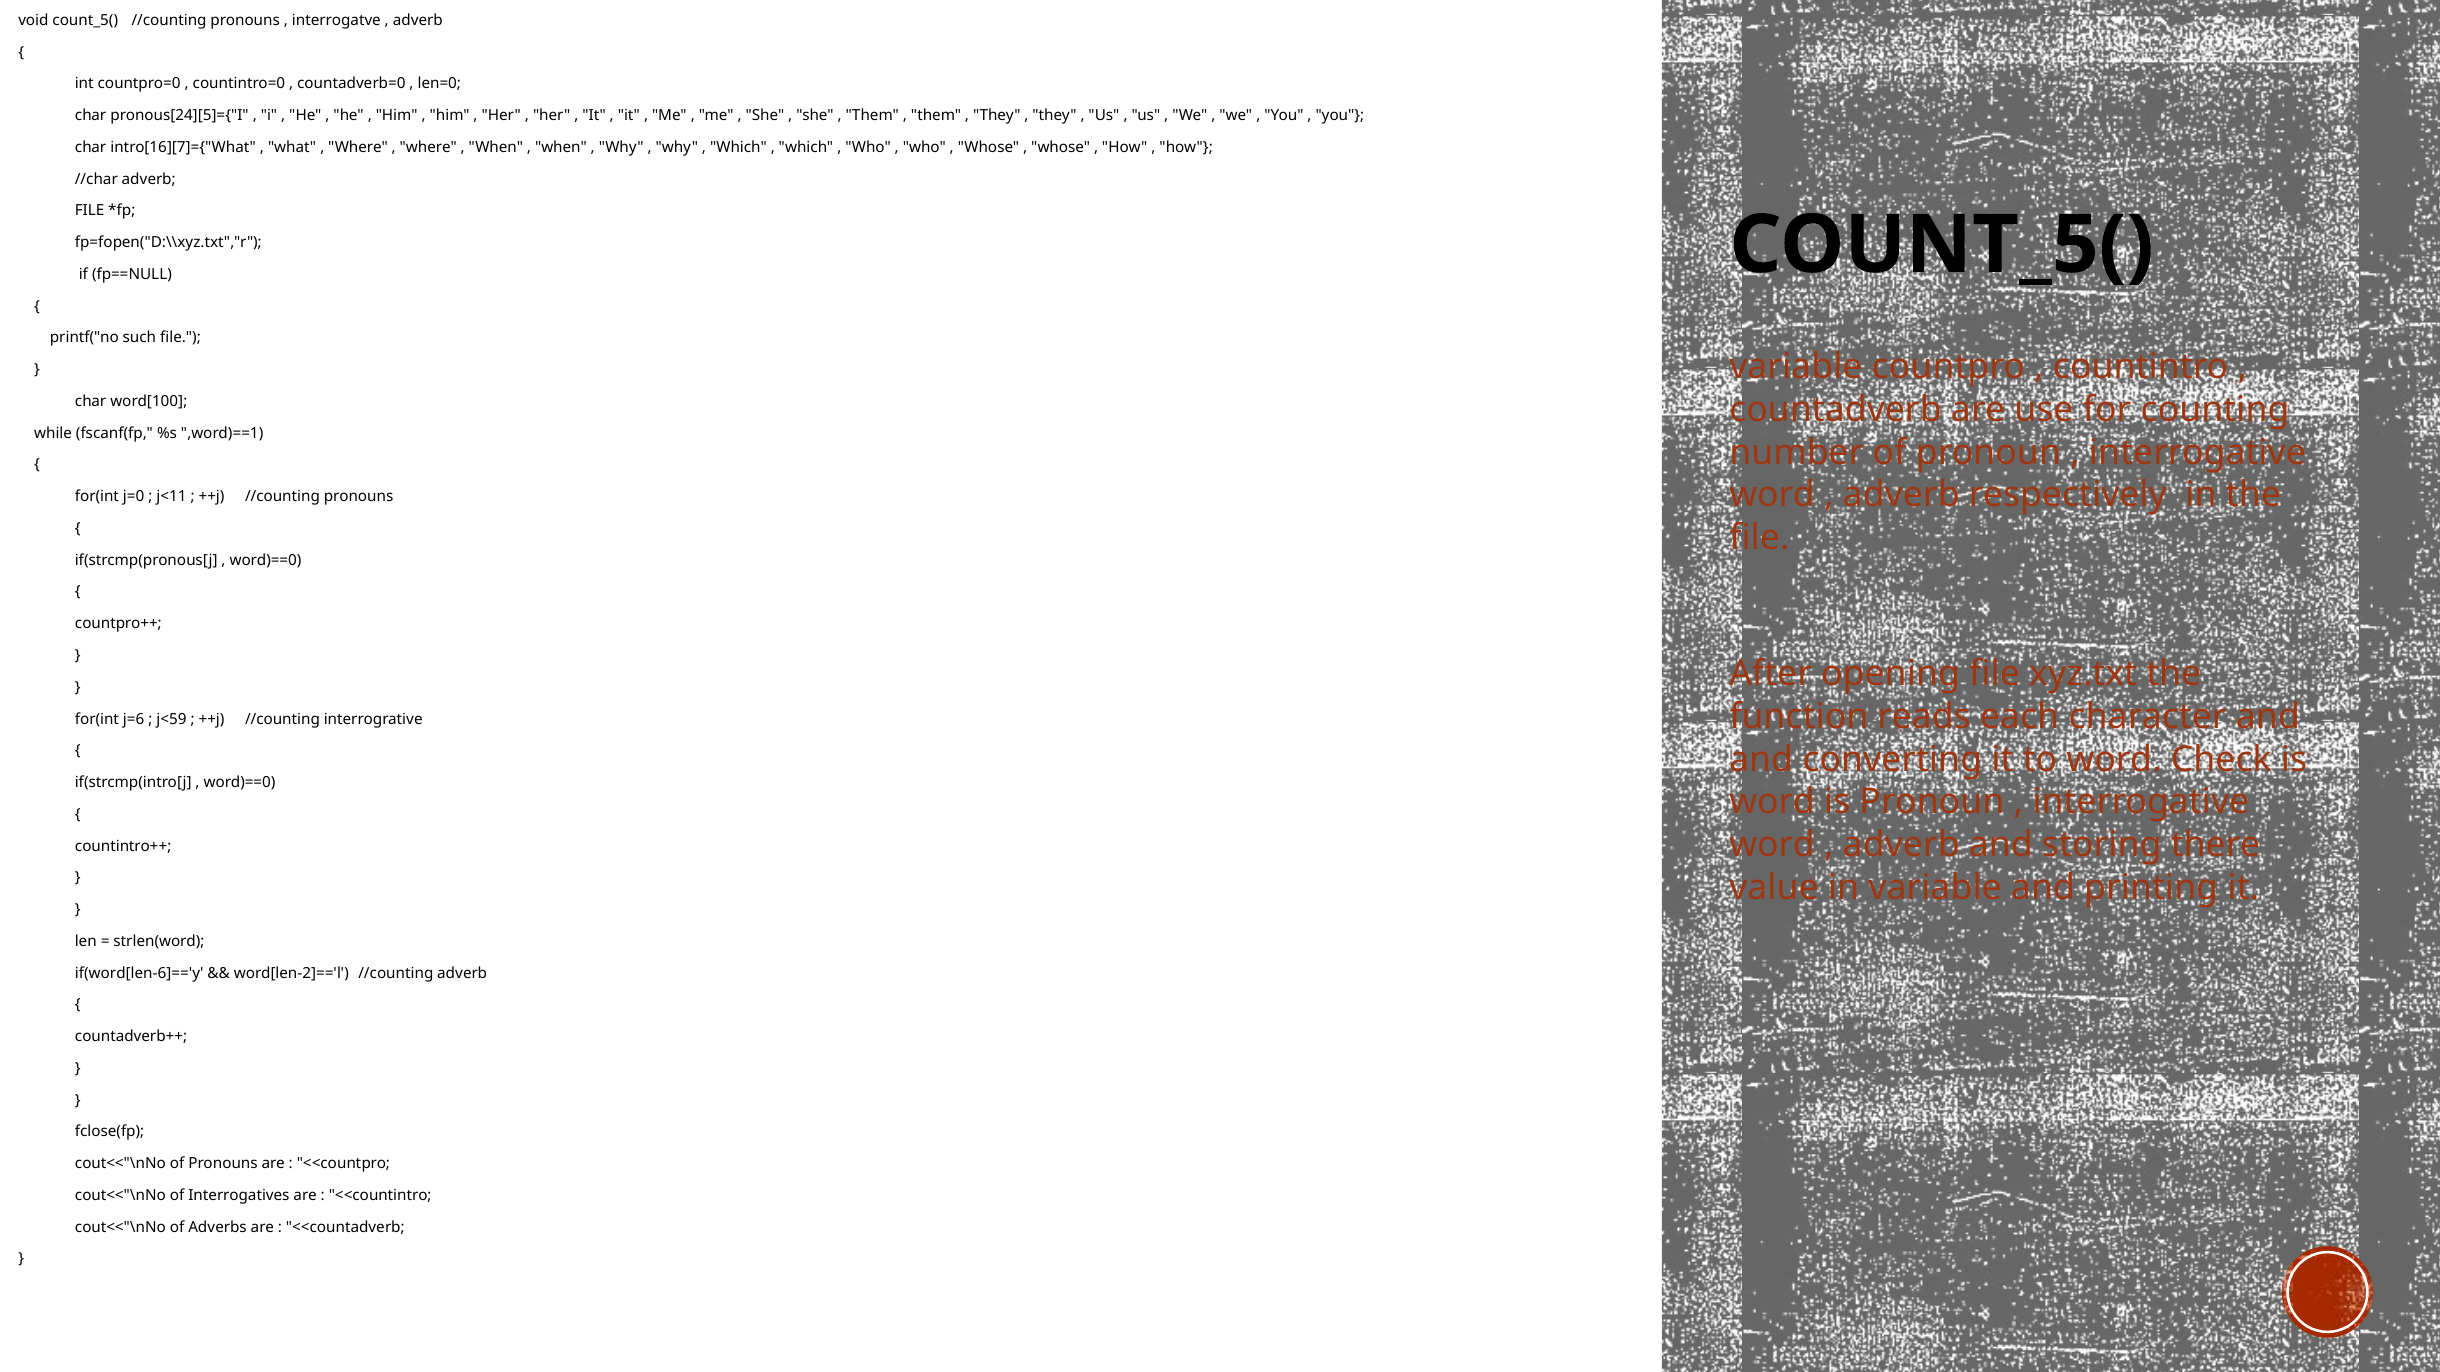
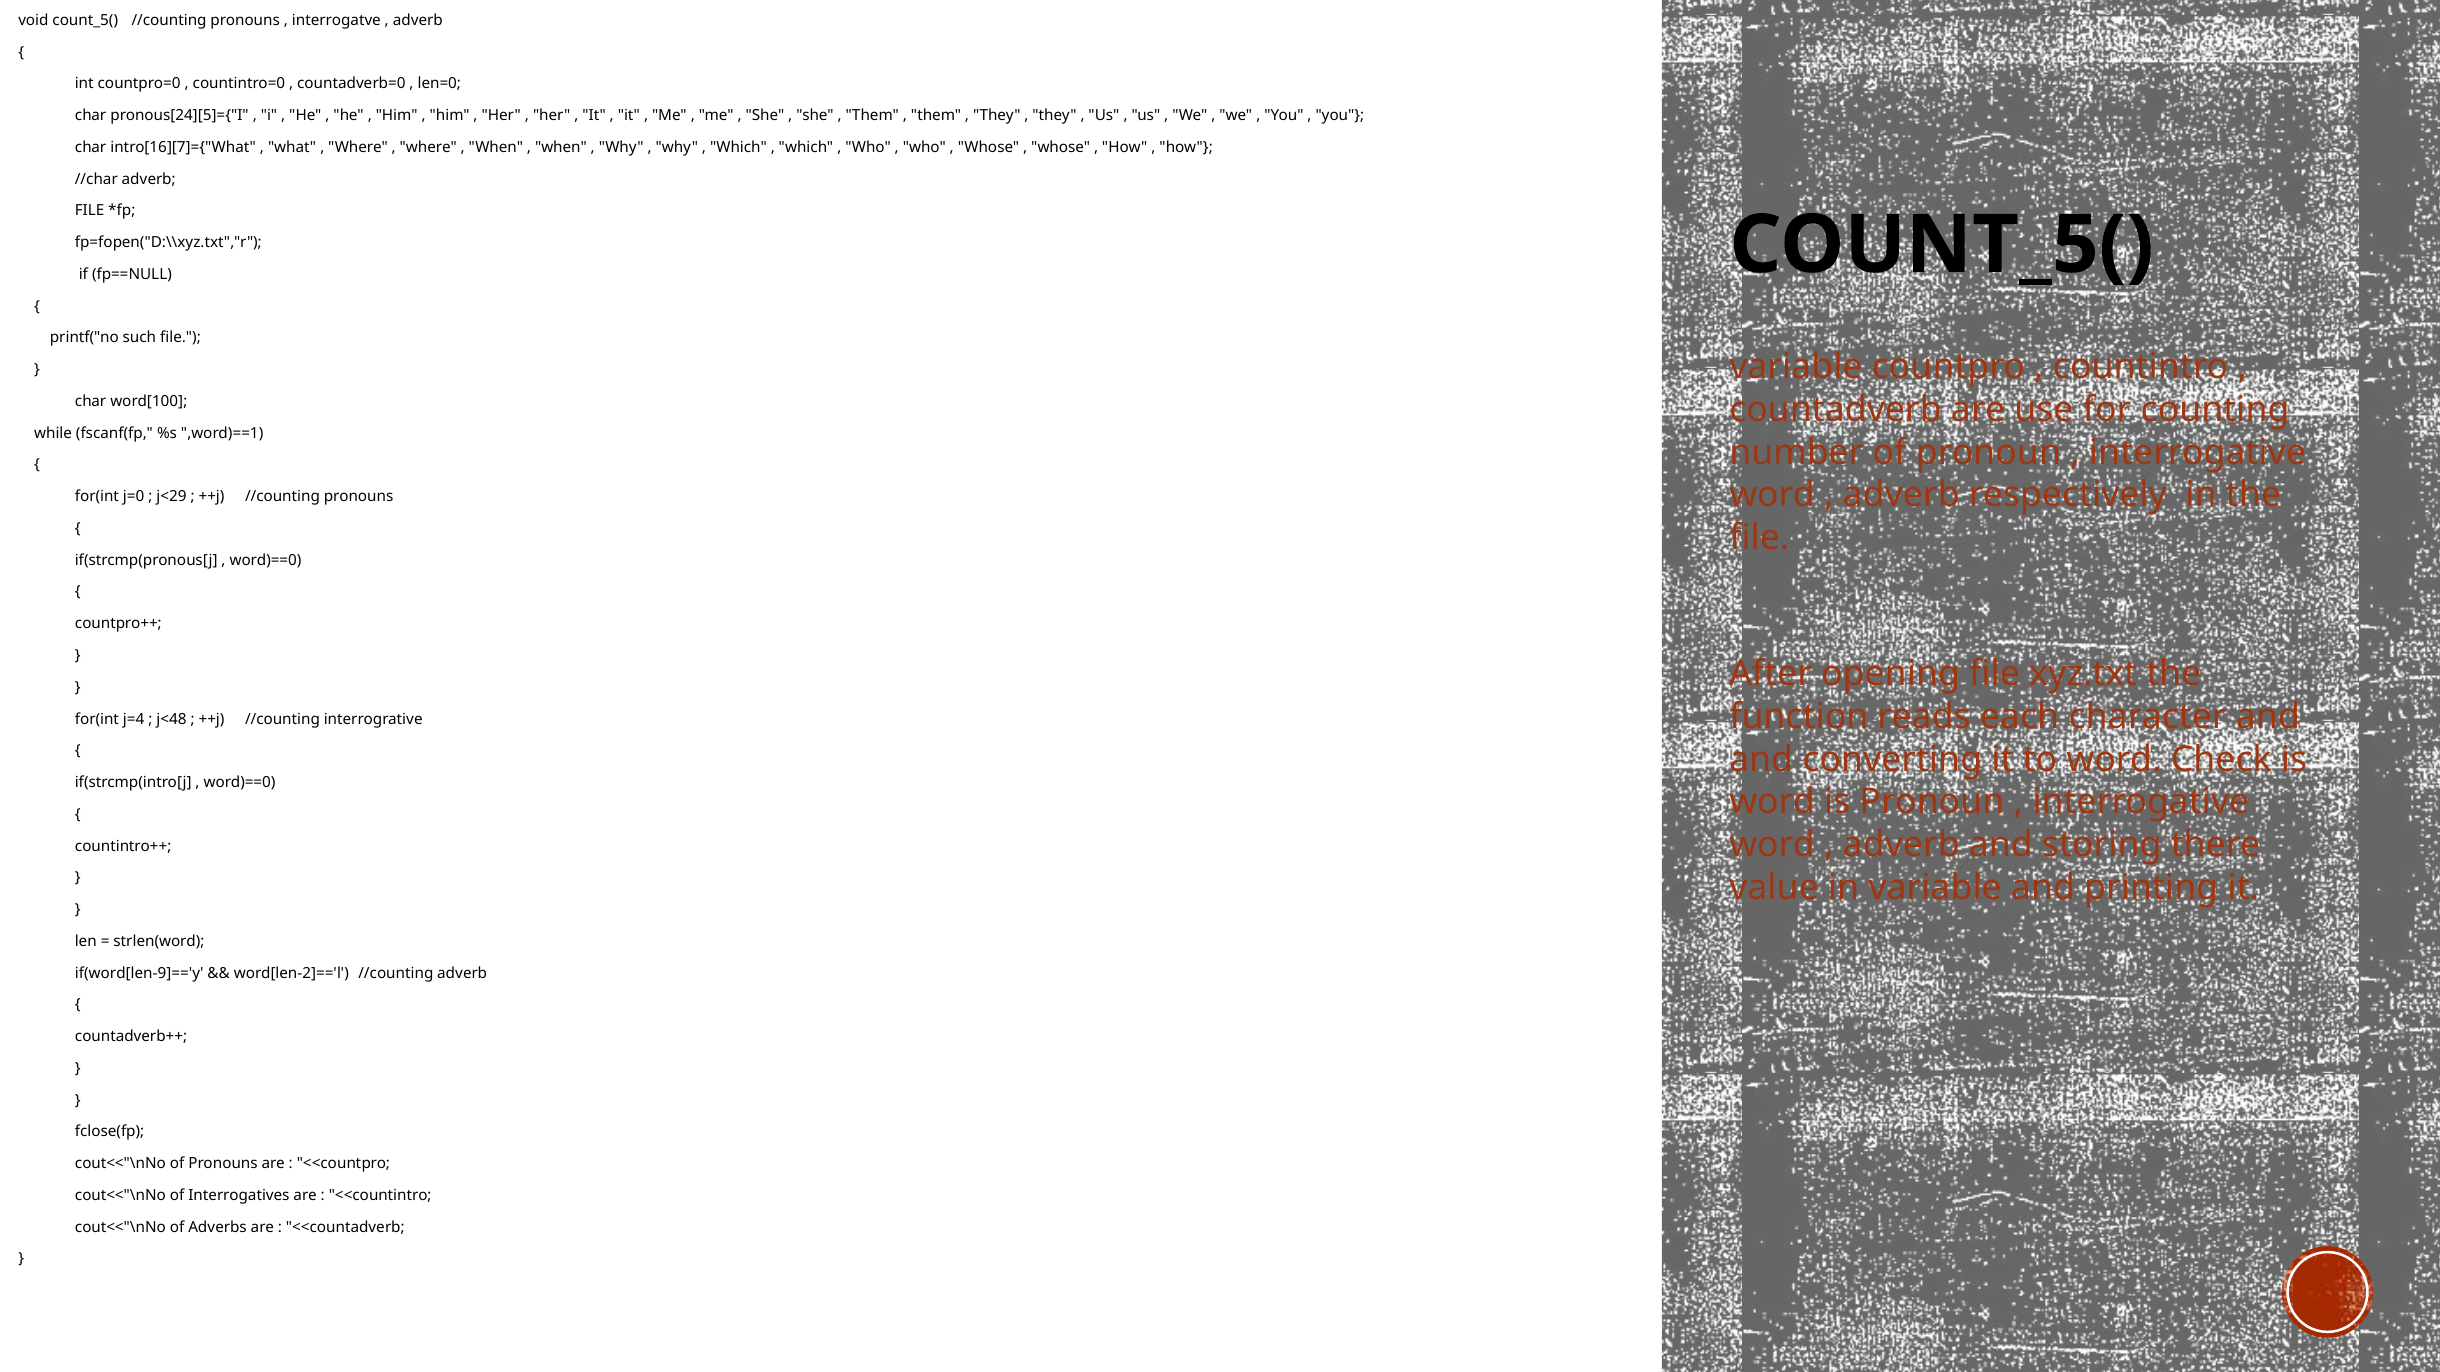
j<11: j<11 -> j<29 (171, 497)
j=6: j=6 -> j=4 (134, 719)
j<59: j<59 -> j<48 (171, 719)
if(word[len-6]=='y: if(word[len-6]=='y -> if(word[len-9]=='y (139, 973)
